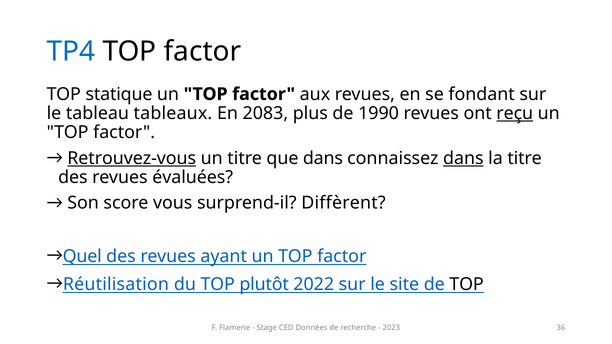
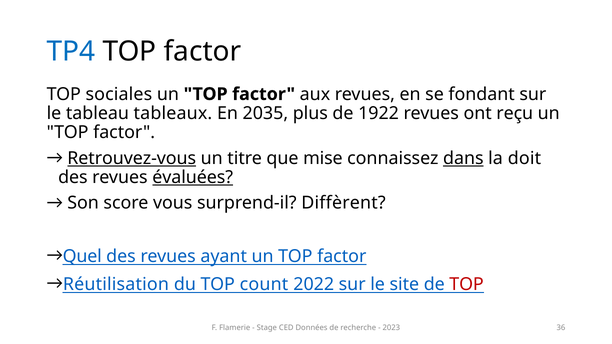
statique: statique -> sociales (119, 94)
2083: 2083 -> 2035 (265, 113)
1990: 1990 -> 1922 (379, 113)
reçu underline: present -> none (515, 113)
que dans: dans -> mise (323, 158)
la titre: titre -> doit (524, 158)
évaluées underline: none -> present (193, 178)
plutôt: plutôt -> count (264, 285)
TOP colour: black -> red (467, 285)
